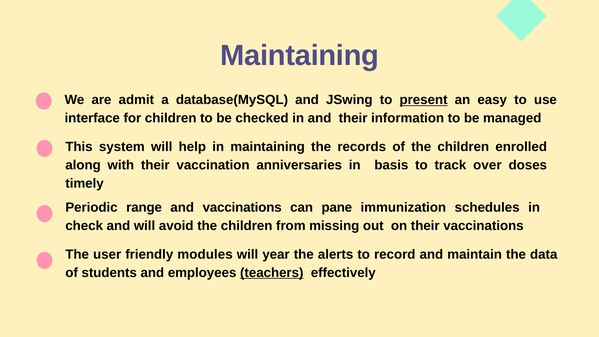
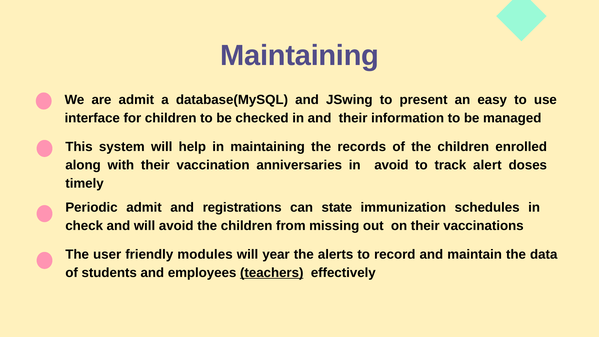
present underline: present -> none (424, 100)
in basis: basis -> avoid (391, 165)
over: over -> alert (487, 165)
Periodic range: range -> admit (144, 207)
and vaccinations: vaccinations -> registrations (242, 207)
pane: pane -> state (337, 207)
